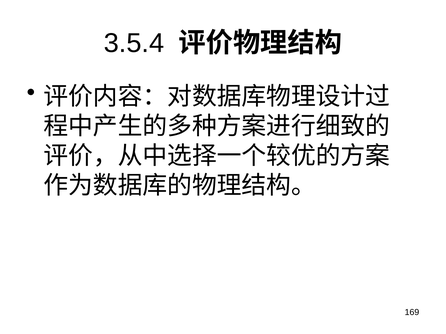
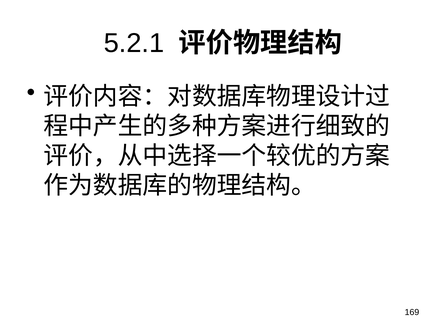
3.5.4: 3.5.4 -> 5.2.1 (134, 43)
